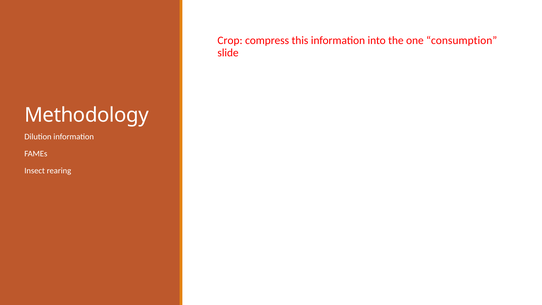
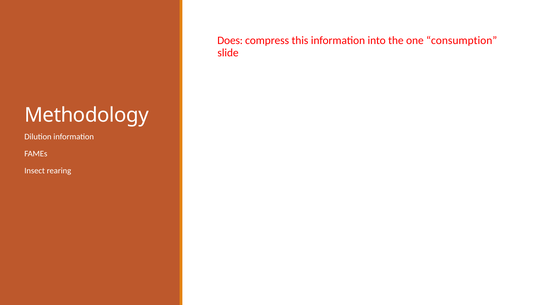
Crop: Crop -> Does (230, 41)
